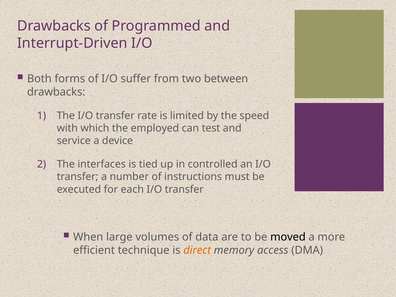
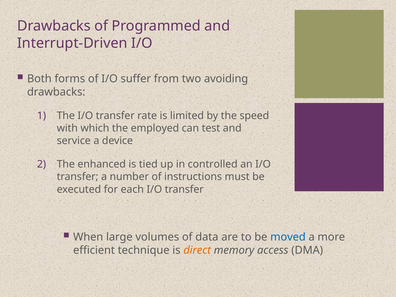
between: between -> avoiding (226, 79)
interfaces: interfaces -> enhanced (102, 164)
moved colour: black -> blue (288, 237)
